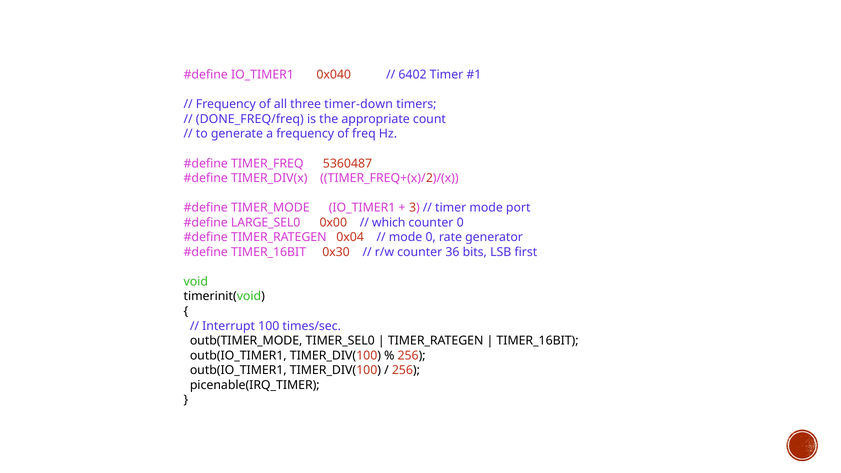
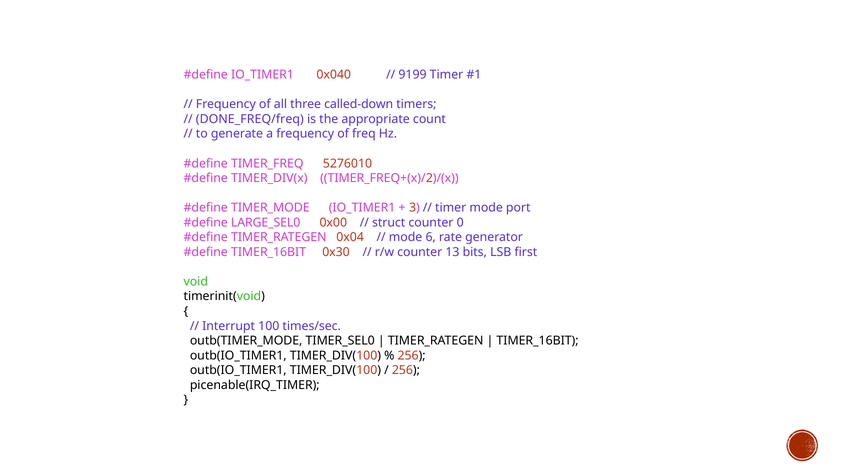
6402: 6402 -> 9199 (413, 75)
timer-down: timer-down -> called-down (359, 104)
5360487: 5360487 -> 5276010 (347, 163)
which: which -> struct (389, 223)
mode 0: 0 -> 6 (431, 237)
36: 36 -> 13 (452, 252)
